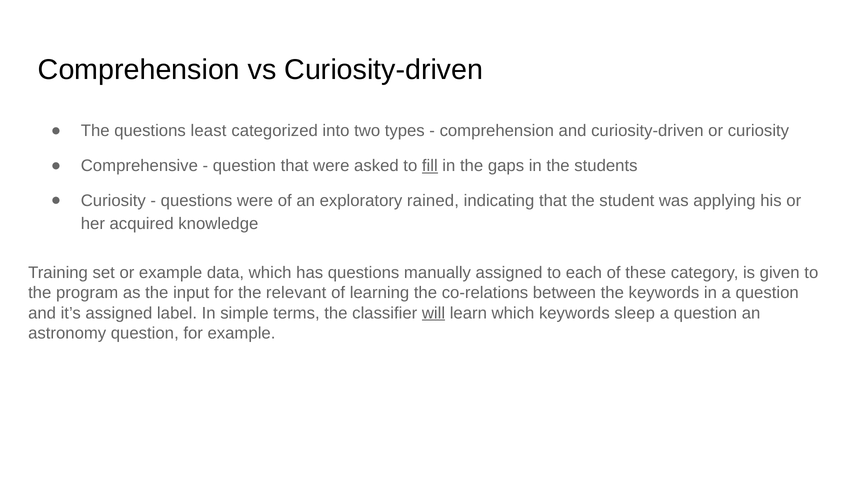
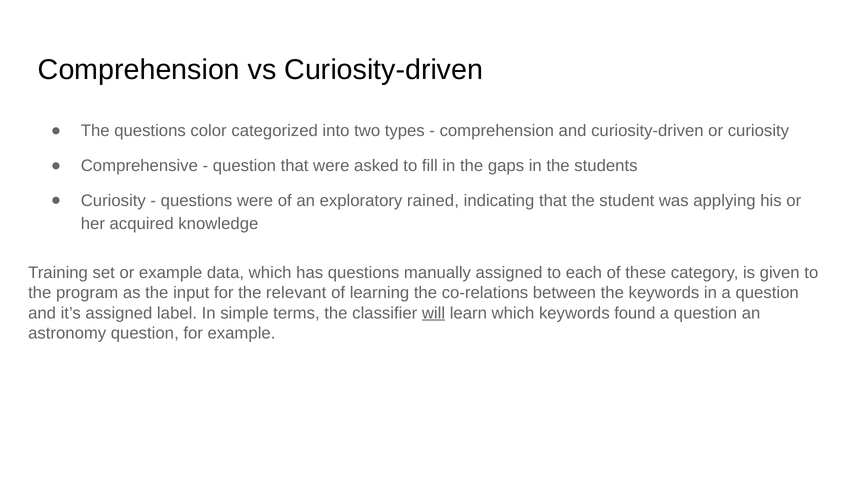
least: least -> color (209, 131)
fill underline: present -> none (430, 166)
sleep: sleep -> found (635, 313)
